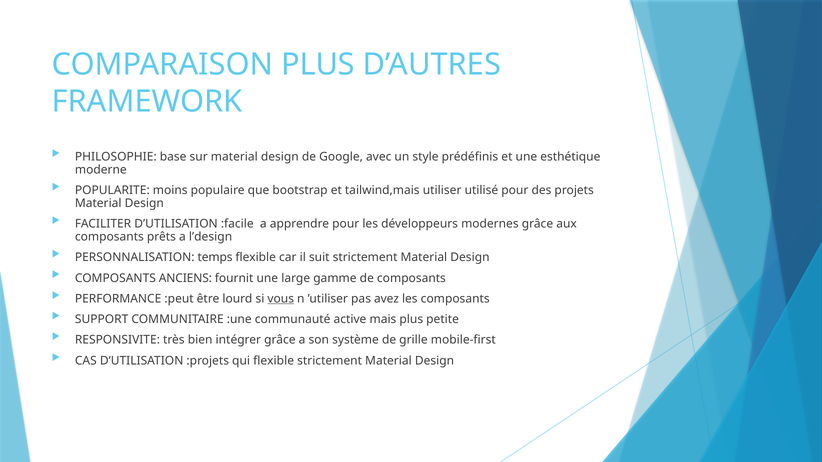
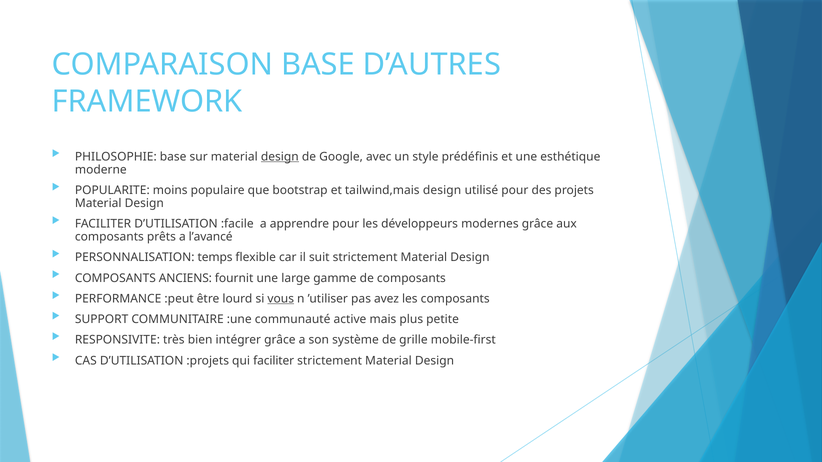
COMPARAISON PLUS: PLUS -> BASE (318, 65)
design underline: none -> present (280, 157)
tailwind,mais utiliser: utiliser -> design (442, 190)
l’design: l’design -> l’avancé (211, 237)
qui flexible: flexible -> faciliter (274, 361)
